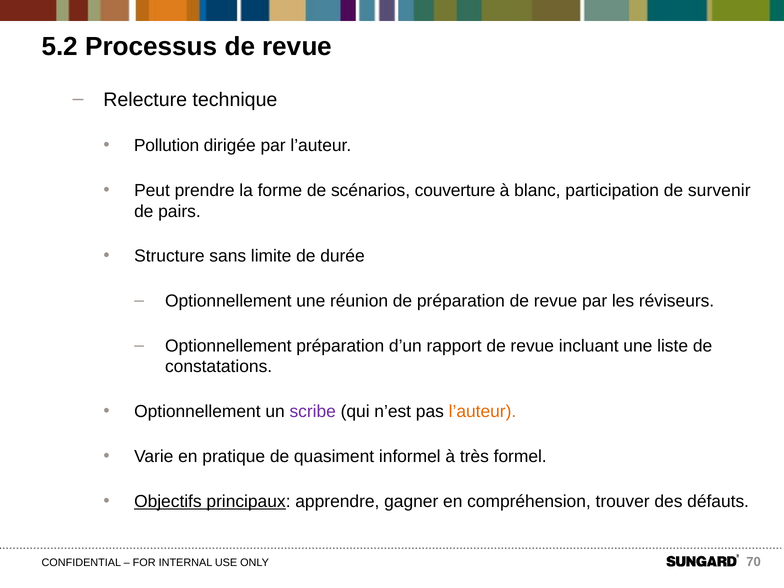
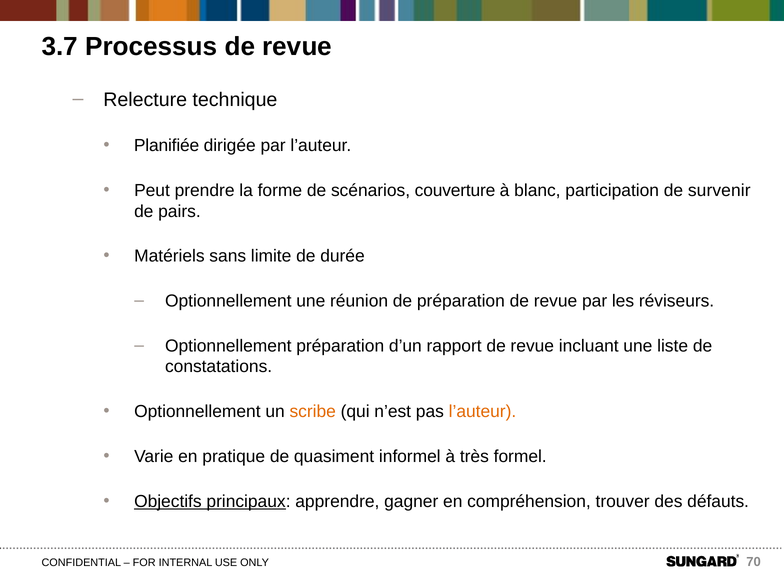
5.2: 5.2 -> 3.7 (60, 47)
Pollution: Pollution -> Planifiée (167, 146)
Structure: Structure -> Matériels (169, 256)
scribe colour: purple -> orange (313, 412)
